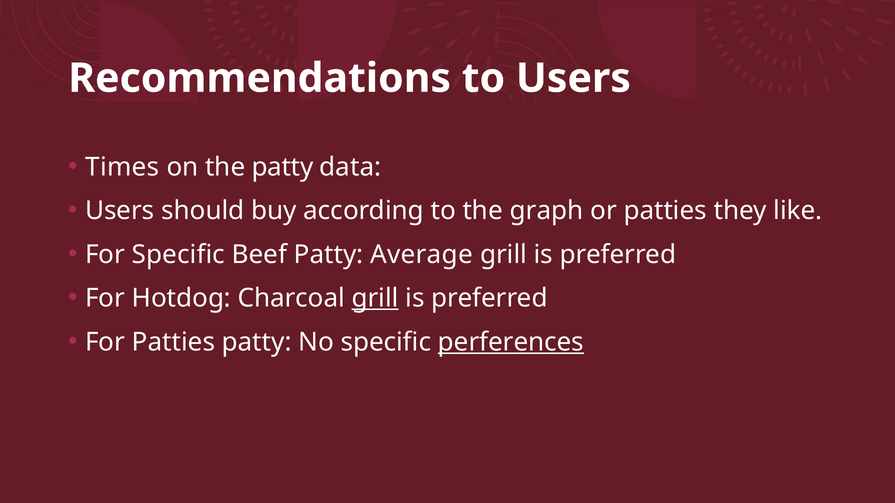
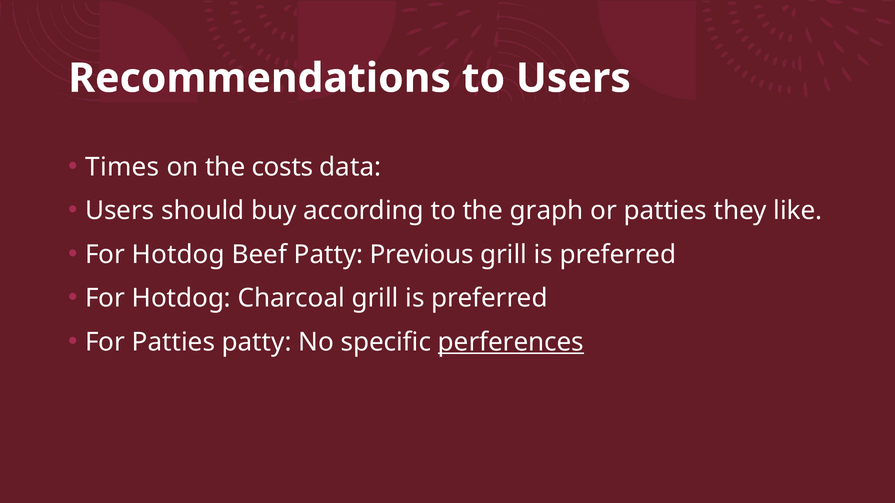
the patty: patty -> costs (283, 167)
Specific: Specific -> Hotdog (178, 255)
Average: Average -> Previous (422, 255)
grill underline: present -> none (375, 298)
